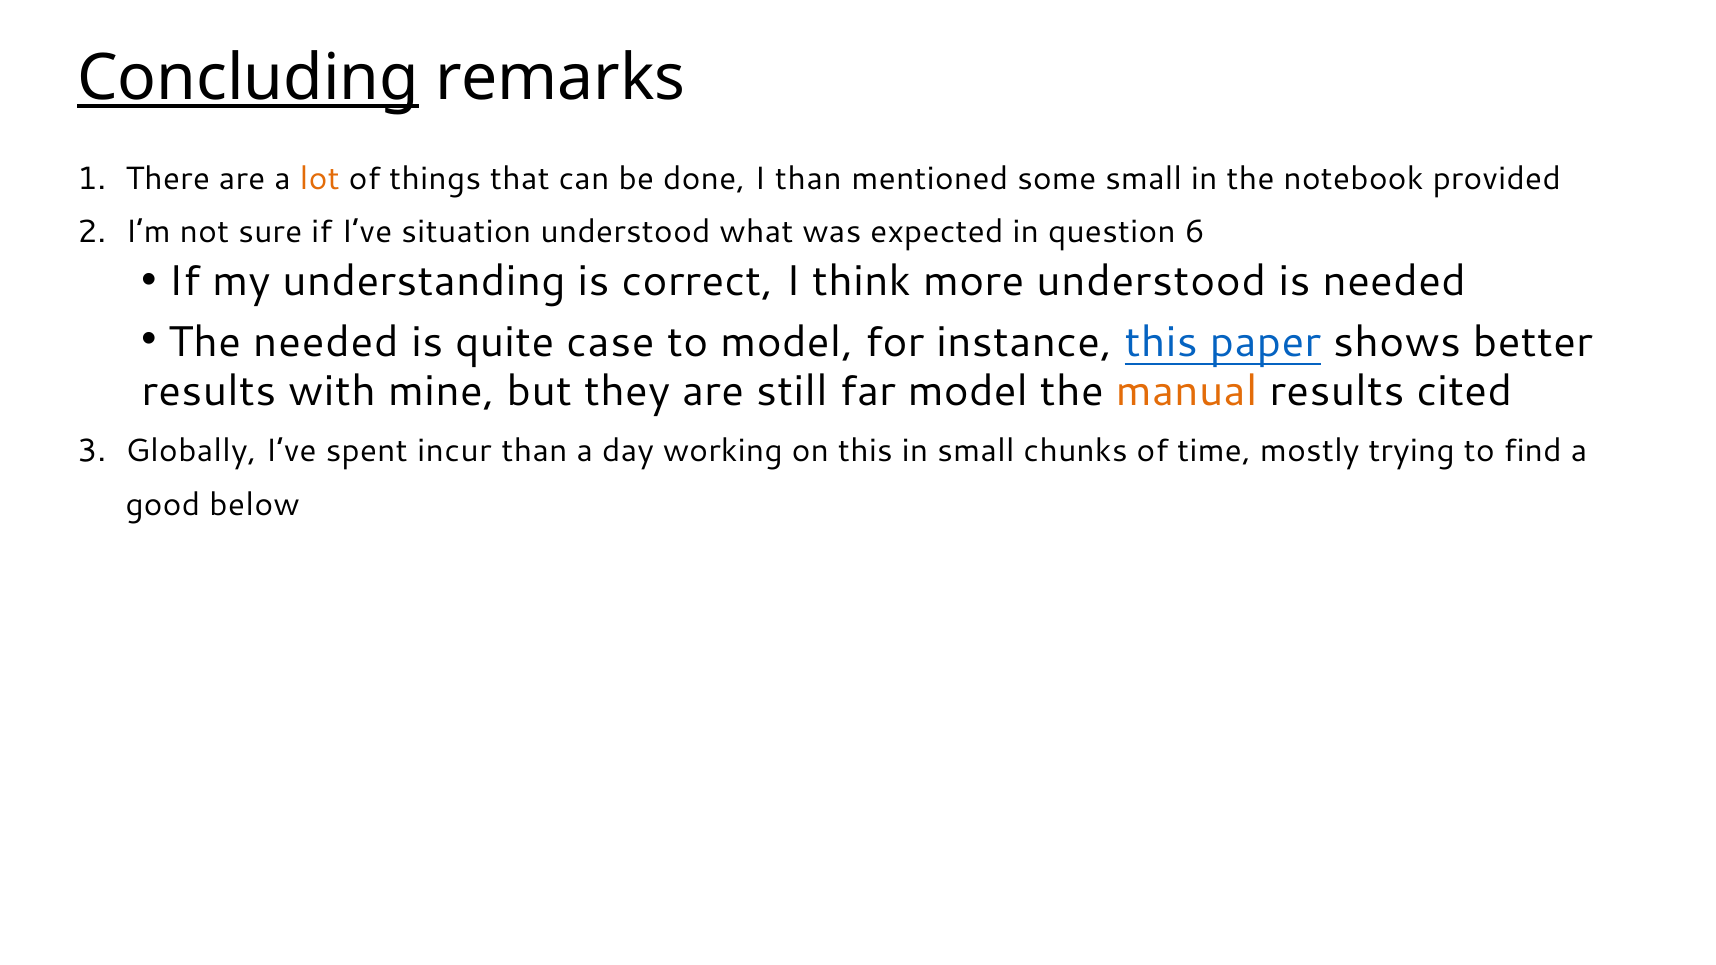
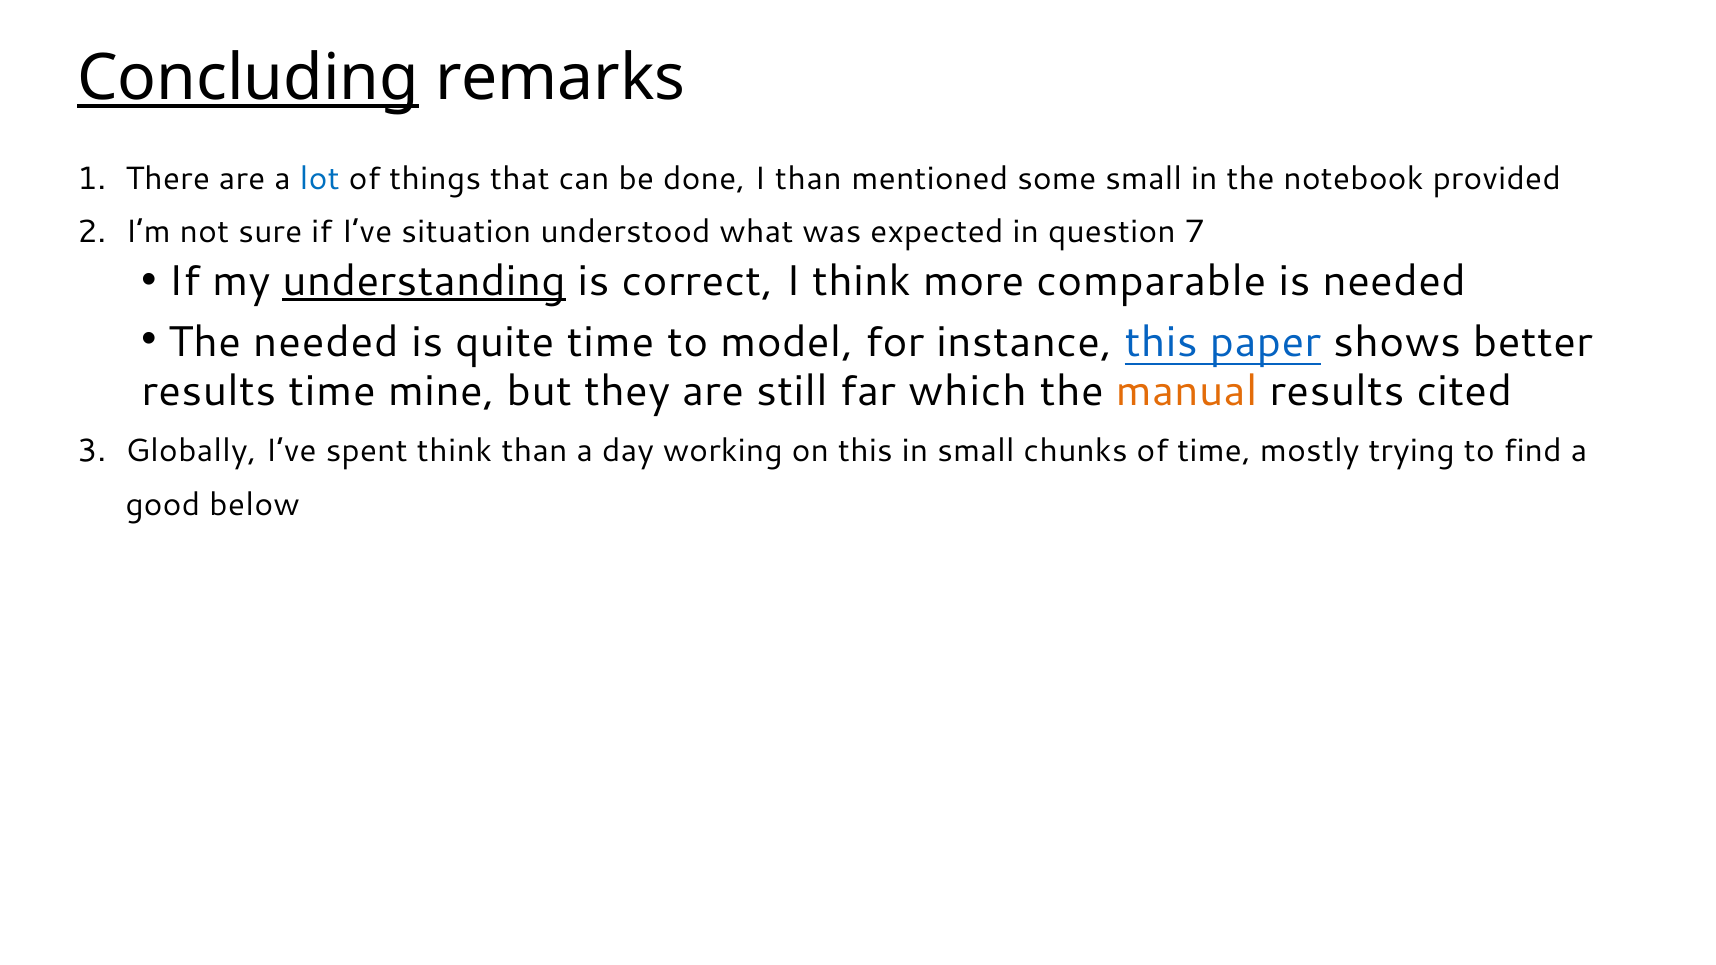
lot colour: orange -> blue (320, 179)
6: 6 -> 7 (1195, 232)
understanding underline: none -> present (424, 281)
more understood: understood -> comparable (1151, 281)
quite case: case -> time (610, 342)
results with: with -> time (332, 391)
far model: model -> which (968, 391)
spent incur: incur -> think (454, 451)
